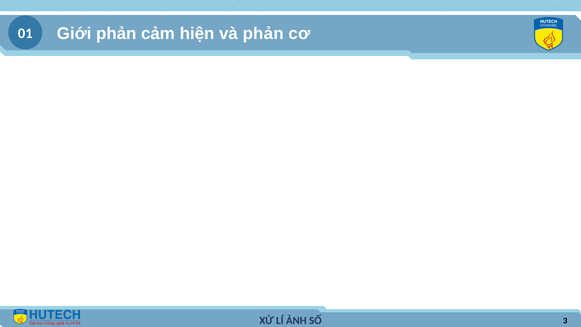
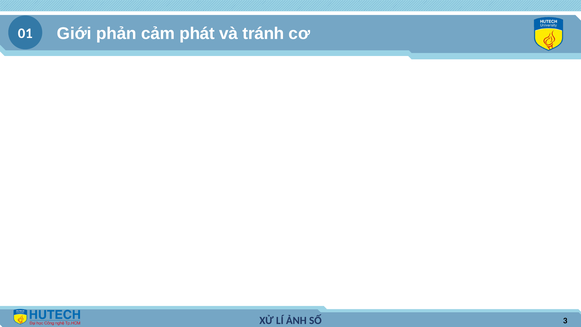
hiện: hiện -> phát (197, 33)
và phản: phản -> tránh (263, 33)
